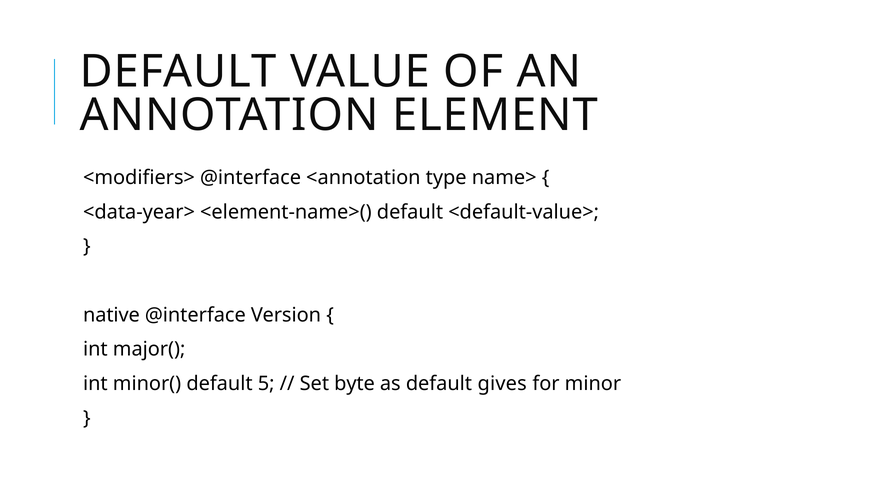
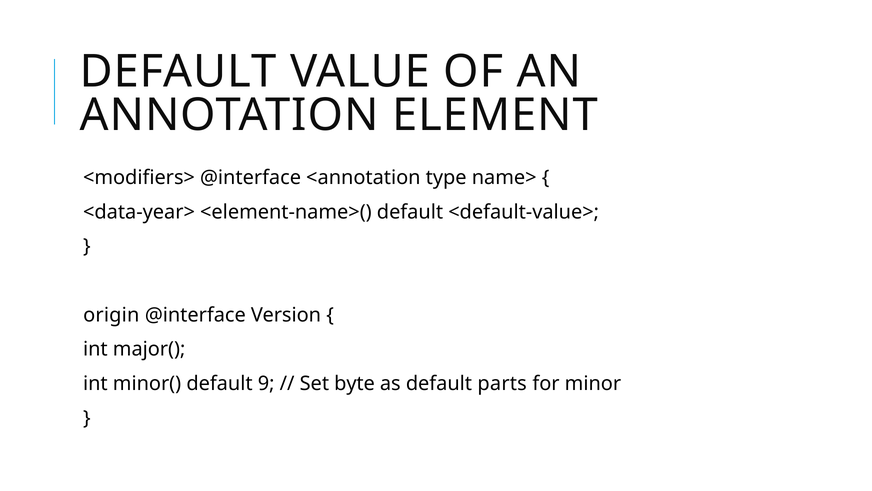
native: native -> origin (111, 315)
5: 5 -> 9 (266, 383)
gives: gives -> parts (502, 383)
